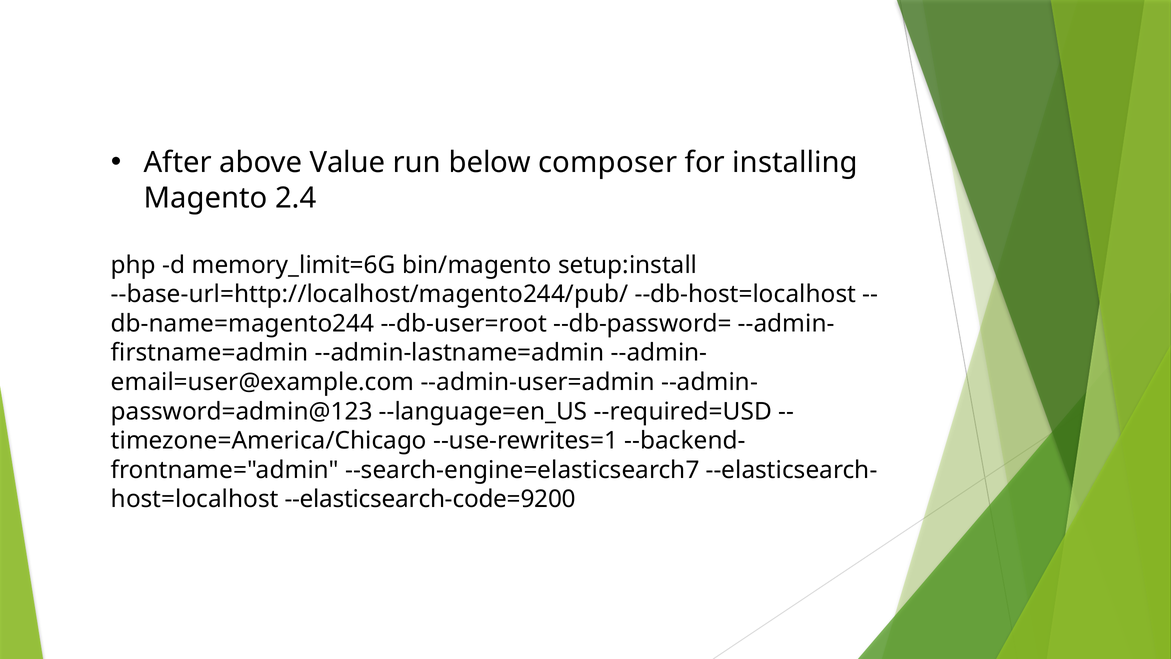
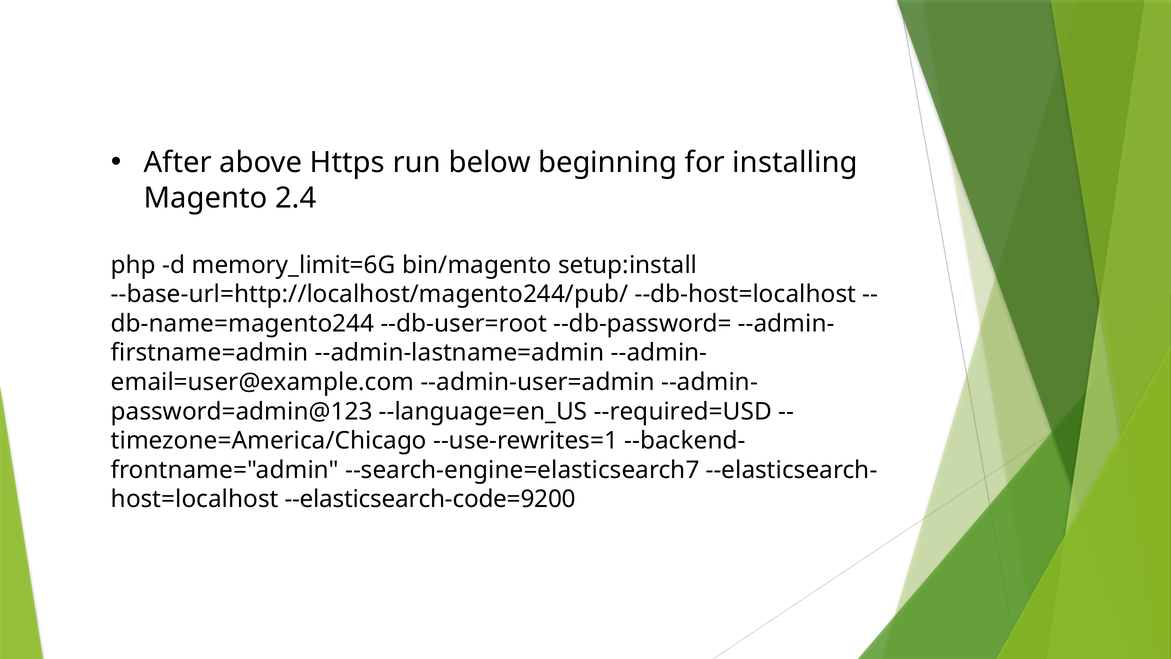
Value: Value -> Https (347, 163)
composer: composer -> beginning (608, 163)
